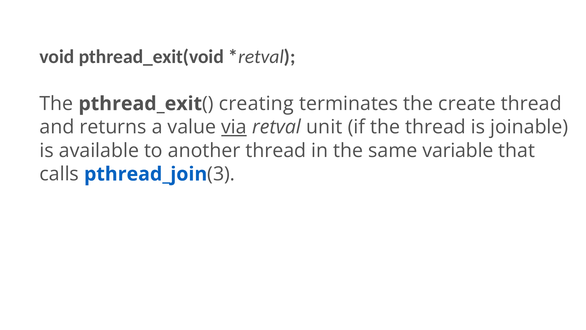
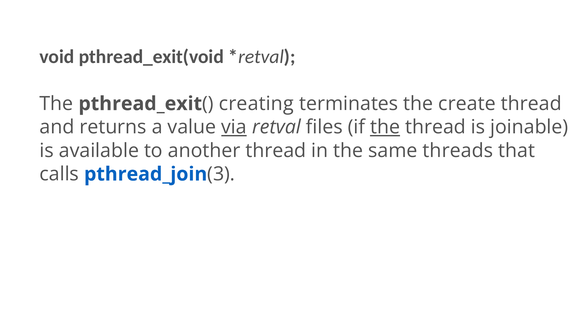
unit: unit -> files (324, 127)
the underline: none -> present (385, 127)
variable: variable -> threads (458, 150)
